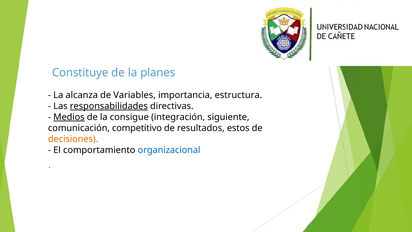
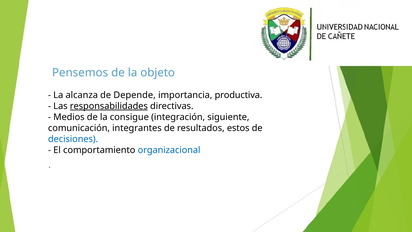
Constituye: Constituye -> Pensemos (80, 73)
planes: planes -> objeto (158, 73)
Variables: Variables -> Depende (135, 95)
estructura: estructura -> productiva (239, 95)
Medios underline: present -> none (69, 117)
competitivo: competitivo -> integrantes (137, 128)
decisiones colour: orange -> blue (73, 139)
